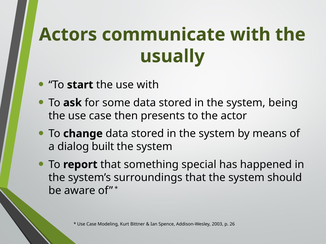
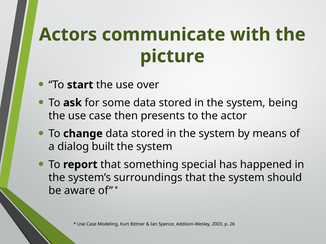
usually: usually -> picture (172, 56)
use with: with -> over (148, 85)
